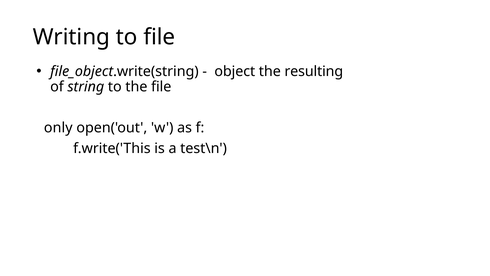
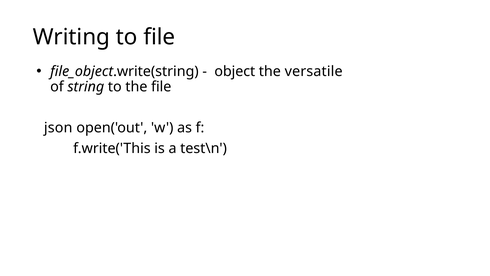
resulting: resulting -> versatile (314, 71)
only: only -> json (58, 128)
